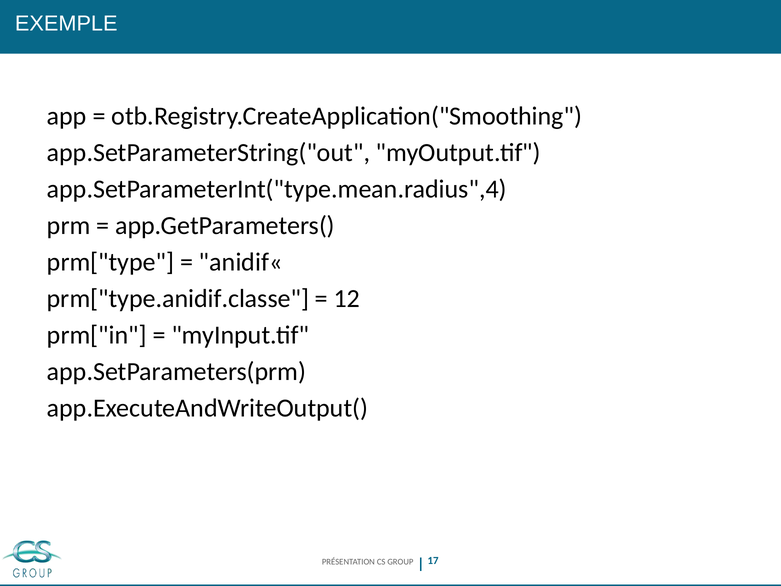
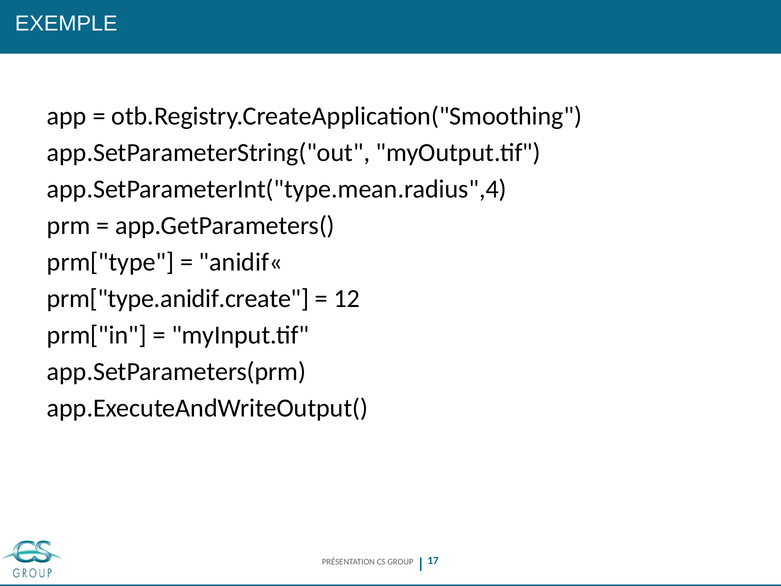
prm["type.anidif.classe: prm["type.anidif.classe -> prm["type.anidif.create (178, 298)
